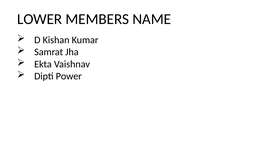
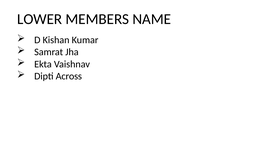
Power: Power -> Across (69, 76)
